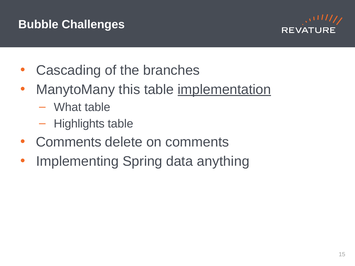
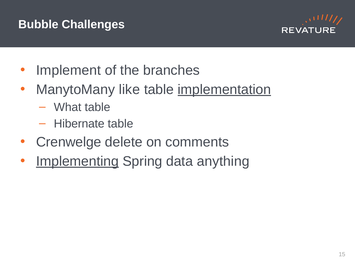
Cascading: Cascading -> Implement (69, 70)
this: this -> like (129, 90)
Highlights: Highlights -> Hibernate (79, 124)
Comments: Comments -> Crenwelge (69, 142)
Implementing underline: none -> present (77, 161)
